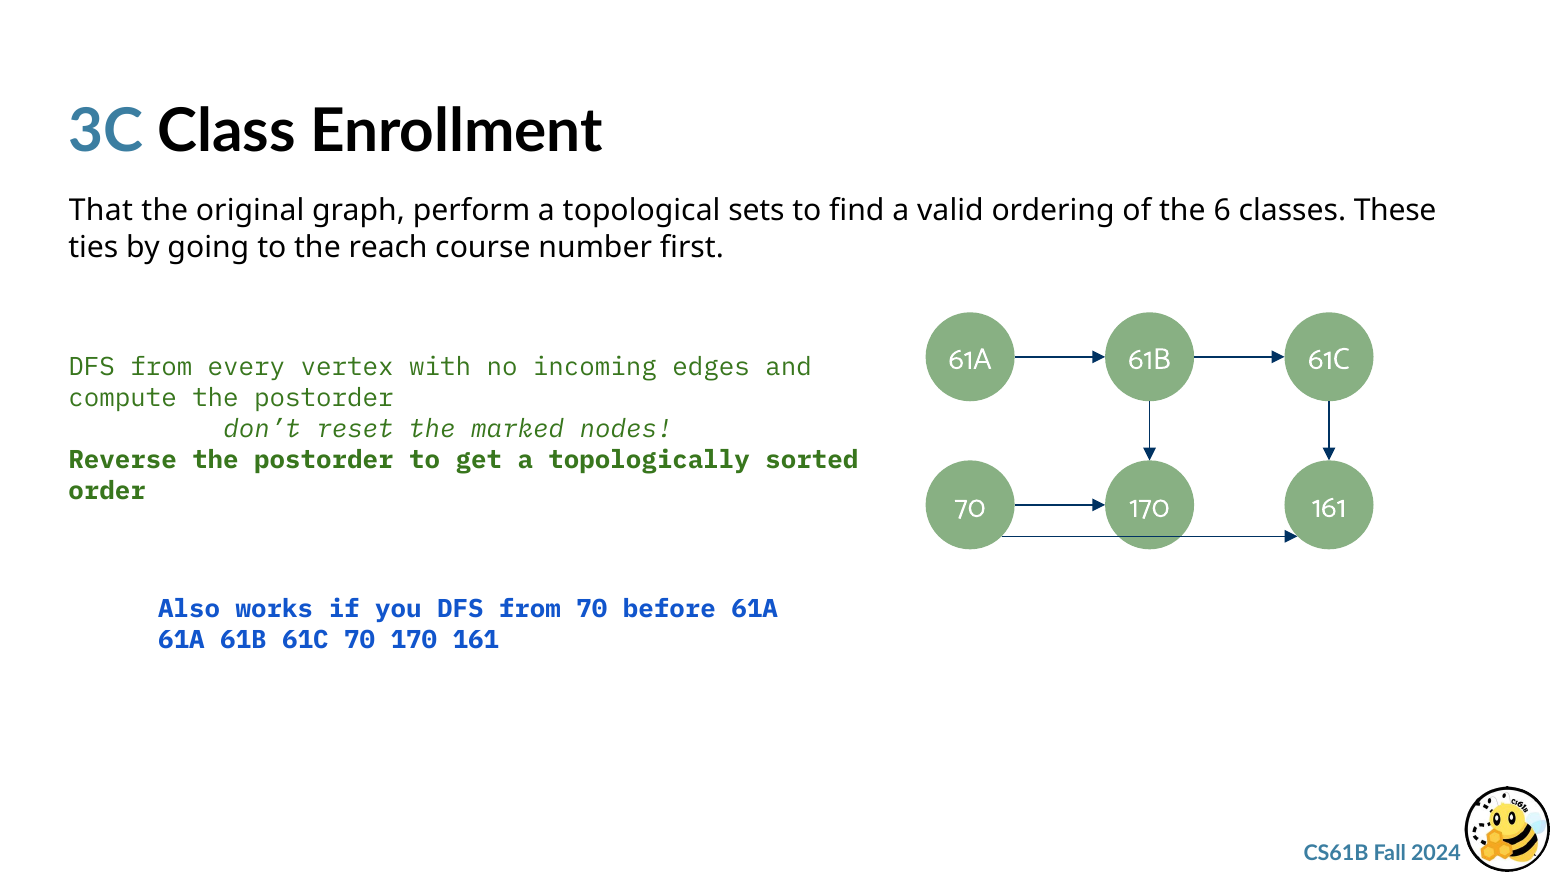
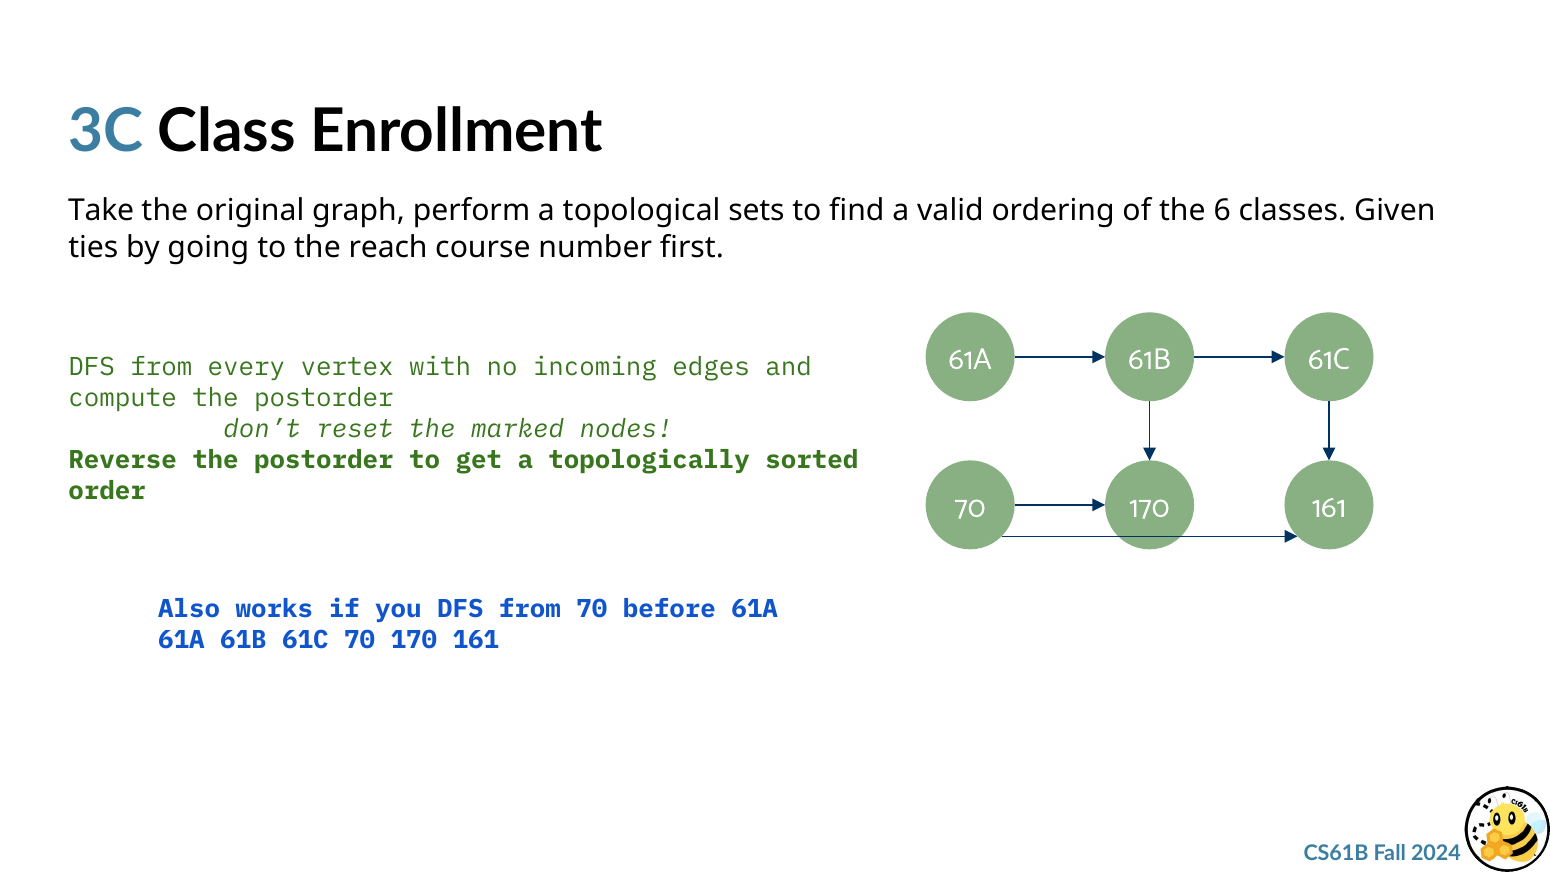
That: That -> Take (101, 211)
These: These -> Given (1395, 211)
